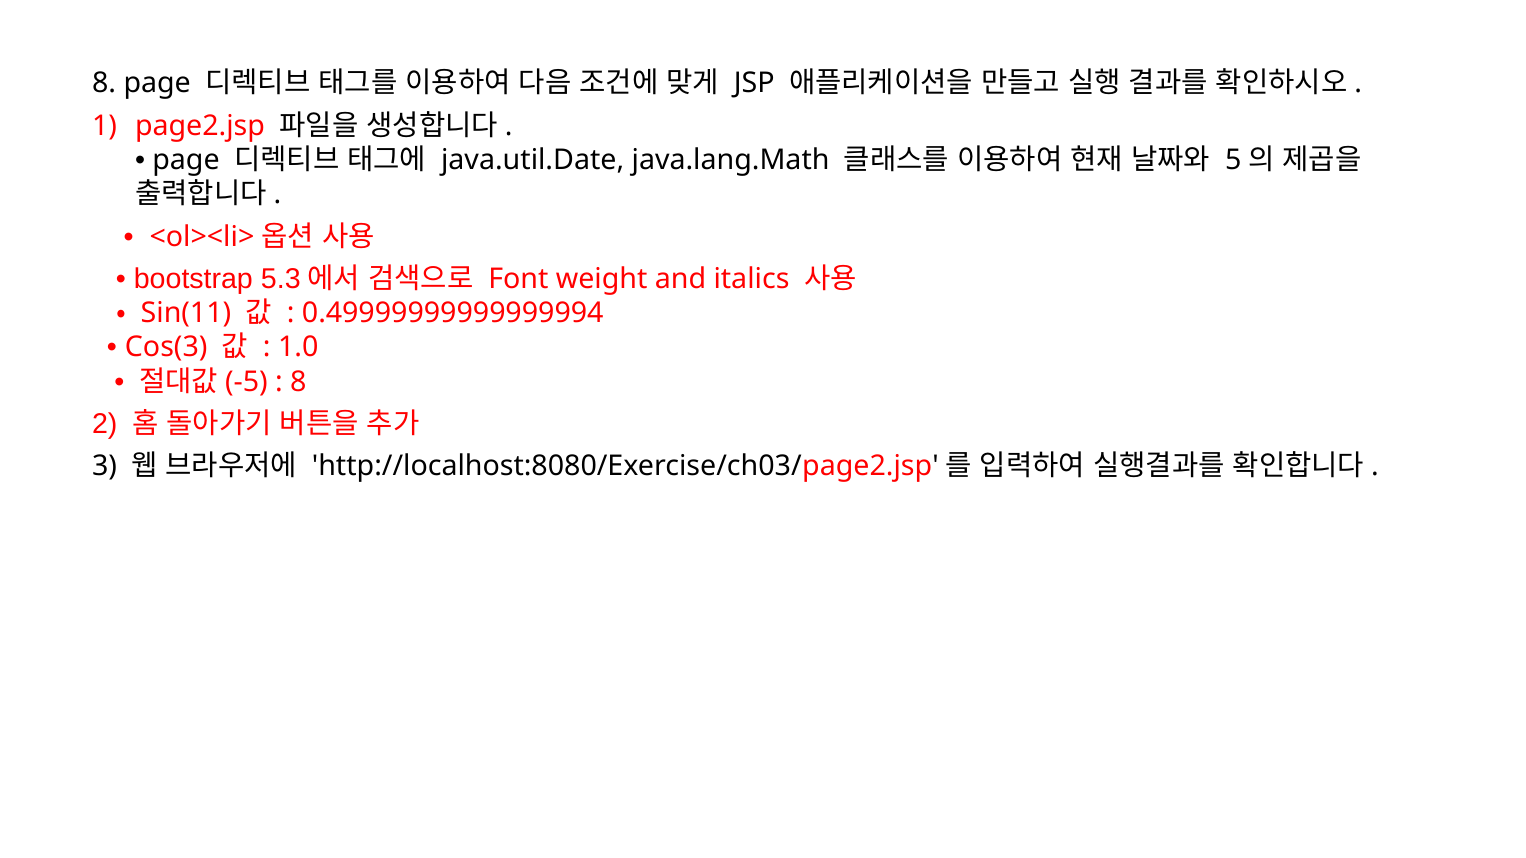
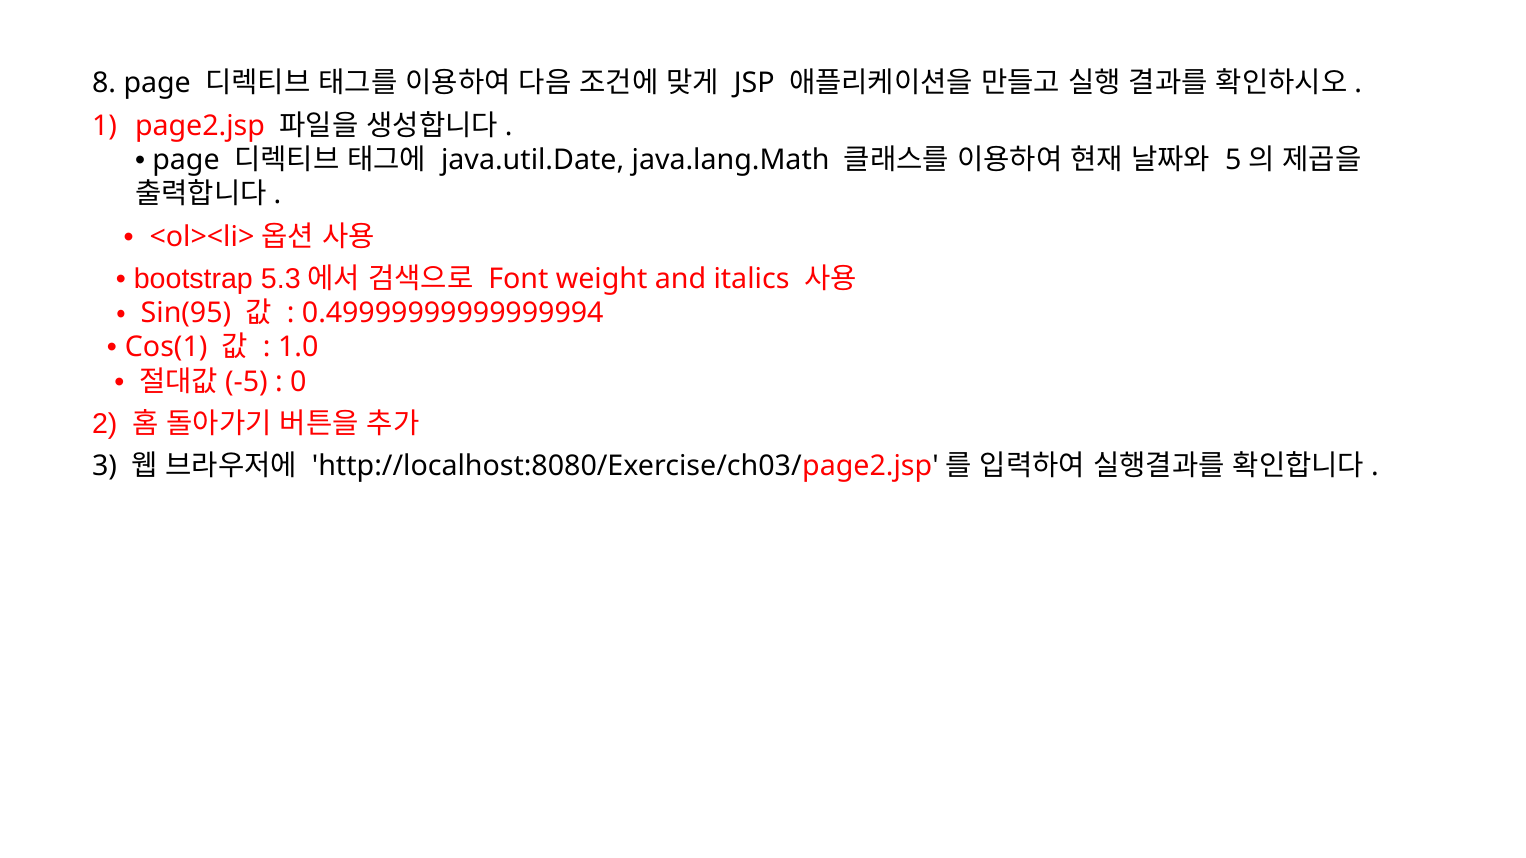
Sin(11: Sin(11 -> Sin(95 (186, 313)
Cos(3: Cos(3 -> Cos(1 (166, 348)
8: 8 -> 0 (298, 382)
